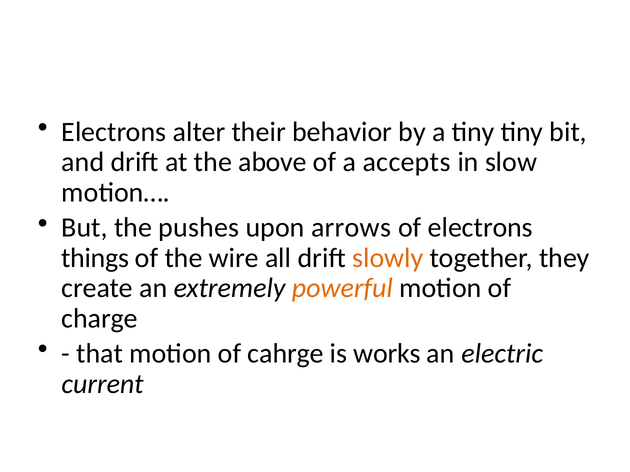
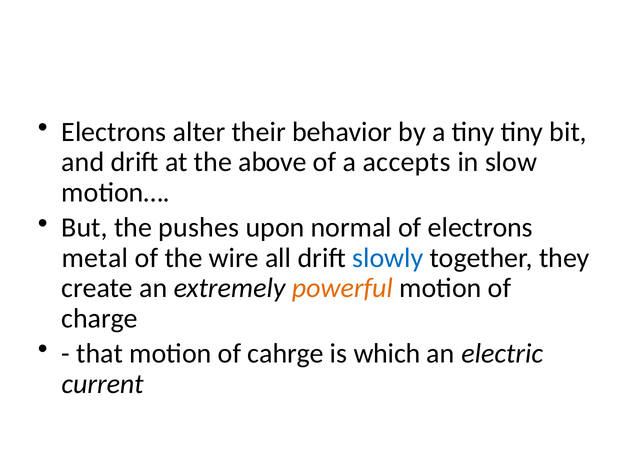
arrows: arrows -> normal (351, 228)
things: things -> metal (95, 258)
slowly colour: orange -> blue (388, 258)
works: works -> which (387, 354)
